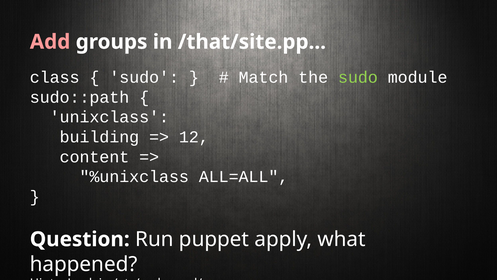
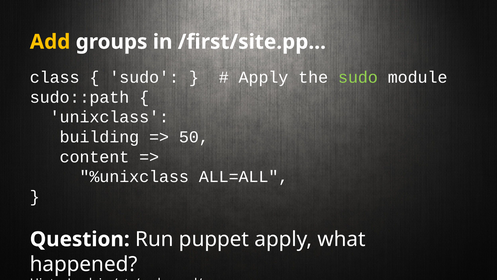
Add colour: pink -> yellow (50, 42)
/that/site.pp: /that/site.pp -> /first/site.pp (252, 42)
Match: Match -> Apply (263, 77)
12: 12 -> 50 (194, 137)
